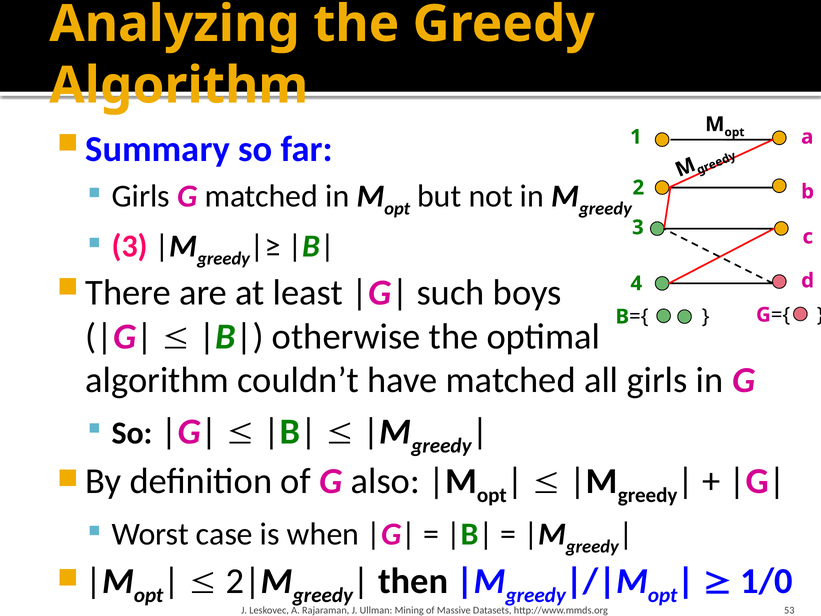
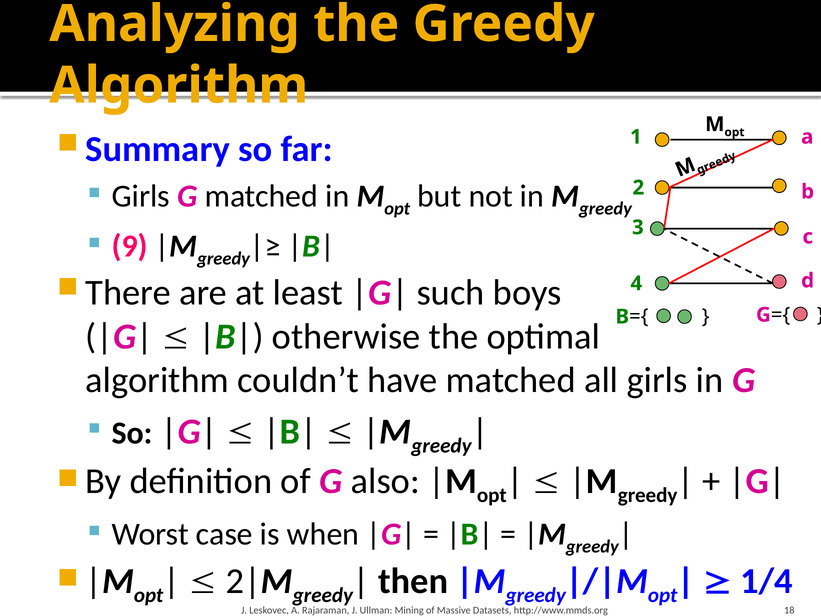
3: 3 -> 9 (130, 246)
1/0: 1/0 -> 1/4 (766, 581)
53: 53 -> 18 (789, 610)
